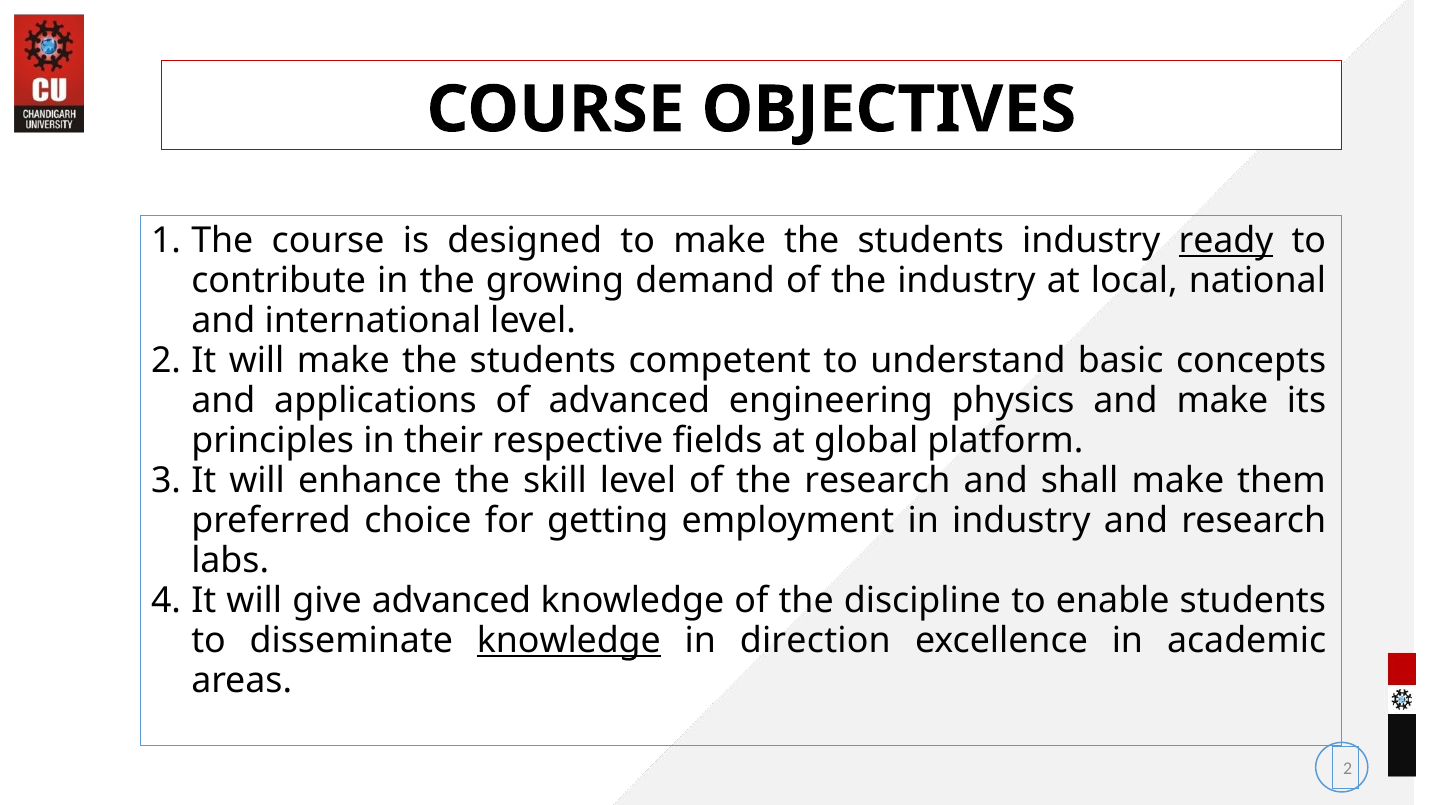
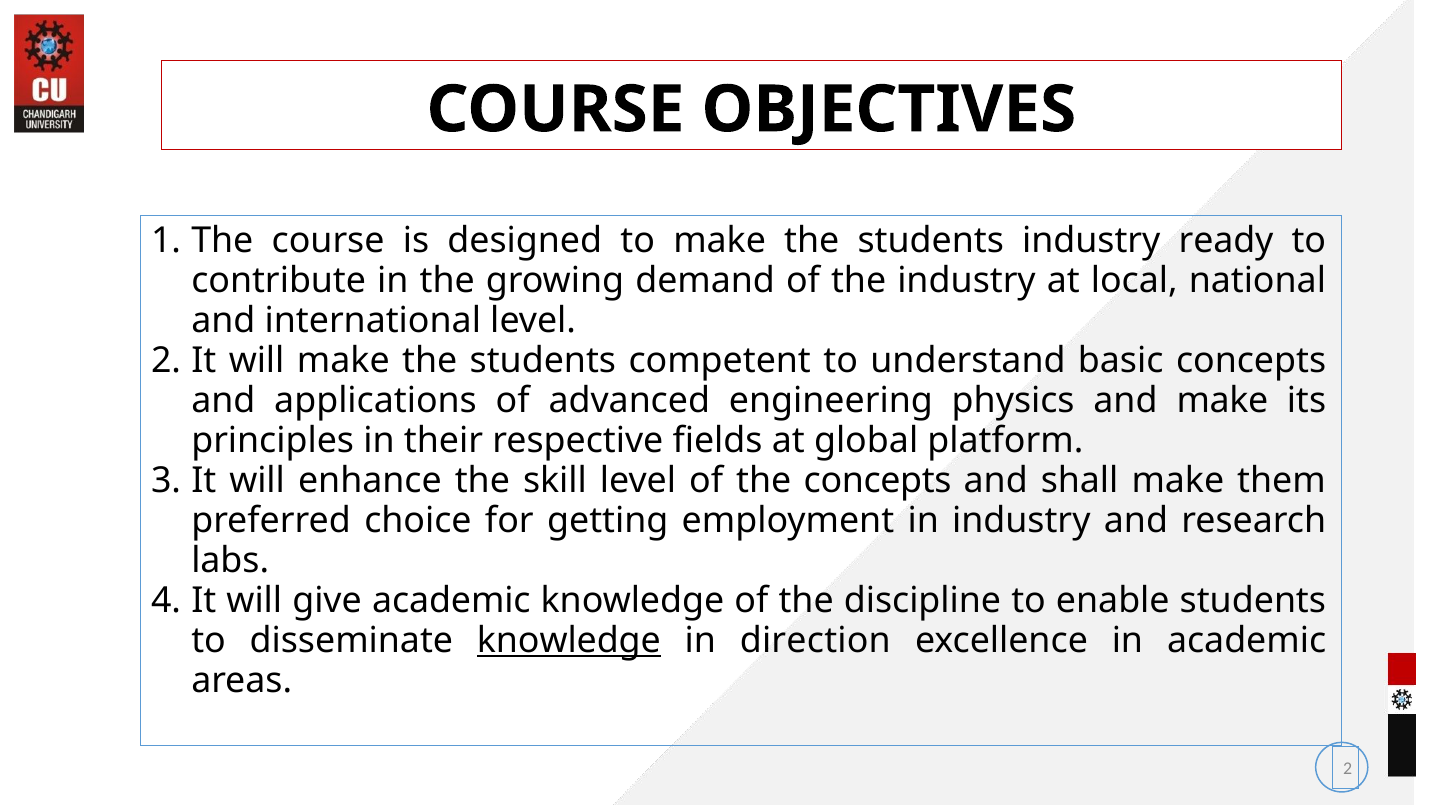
ready underline: present -> none (1226, 241)
the research: research -> concepts (878, 480)
give advanced: advanced -> academic (451, 600)
